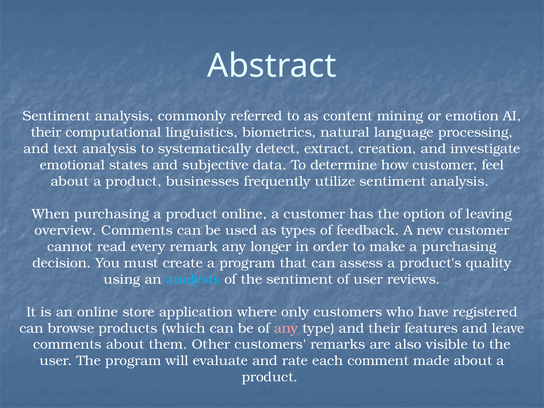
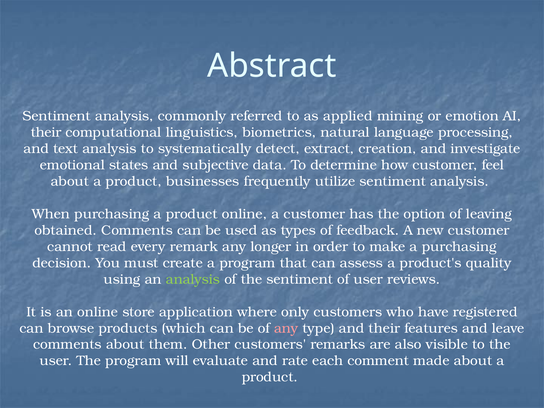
content: content -> applied (348, 116)
overview: overview -> obtained (66, 230)
analysis colour: light blue -> light green (193, 279)
